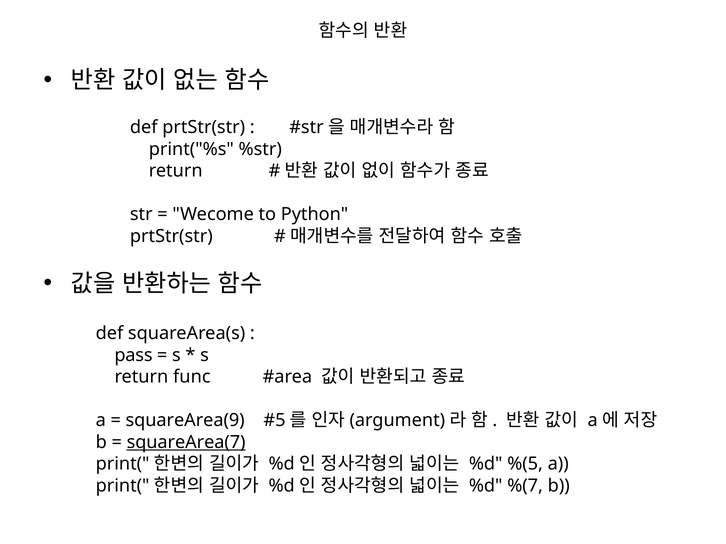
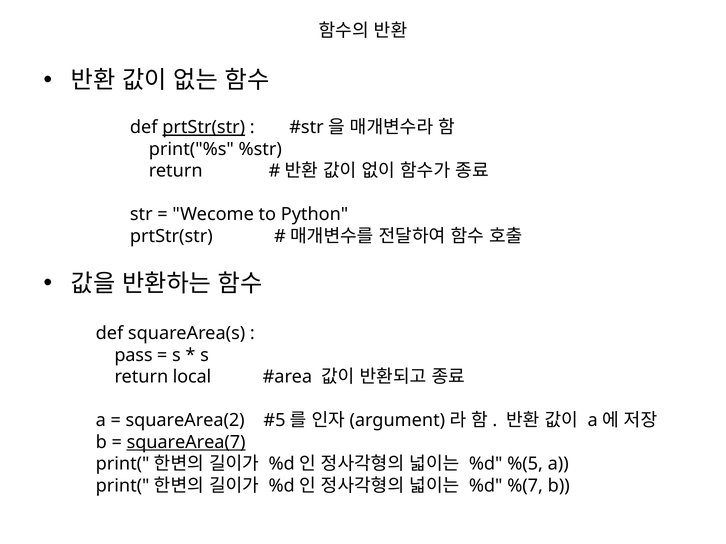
prtStr(str underline: none -> present (204, 128)
func: func -> local (192, 377)
squareArea(9: squareArea(9 -> squareArea(2 (185, 421)
